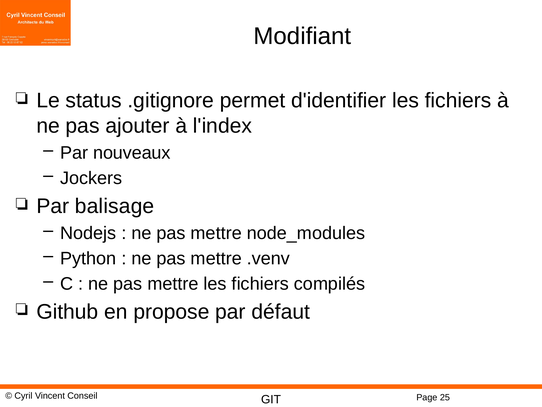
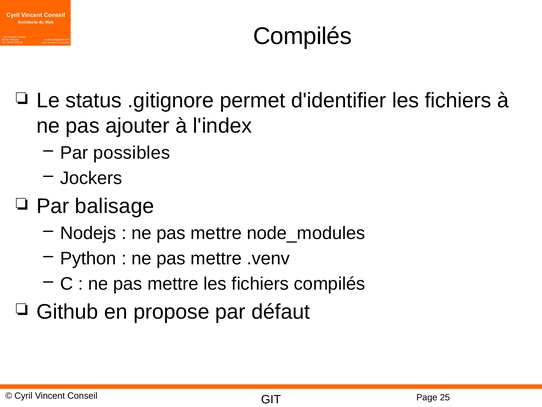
Modifiant: Modifiant -> Compilés (302, 36)
nouveaux: nouveaux -> possibles (132, 153)
